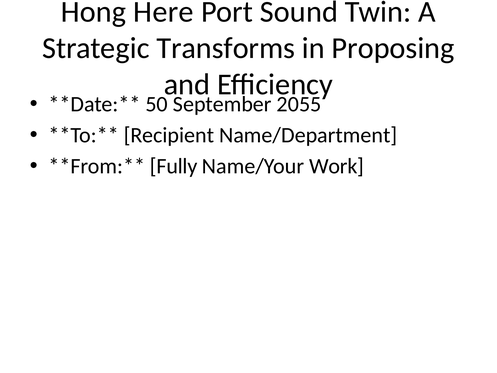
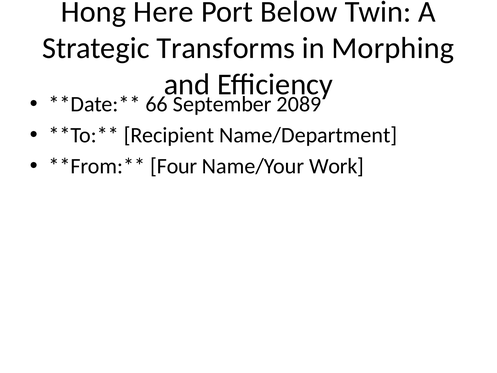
Sound: Sound -> Below (299, 12)
Proposing: Proposing -> Morphing (393, 48)
50: 50 -> 66 (157, 104)
2055: 2055 -> 2089 (299, 104)
Fully: Fully -> Four (174, 166)
